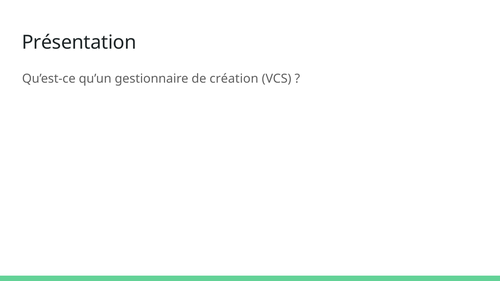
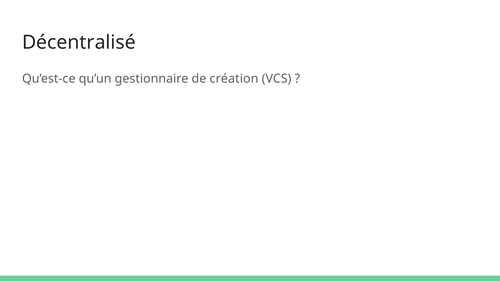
Présentation: Présentation -> Décentralisé (79, 42)
